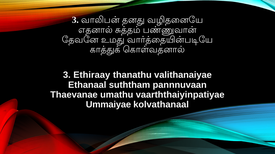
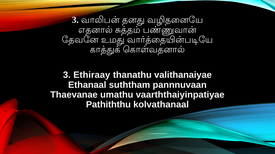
Ummaiyae: Ummaiyae -> Pathiththu (108, 105)
